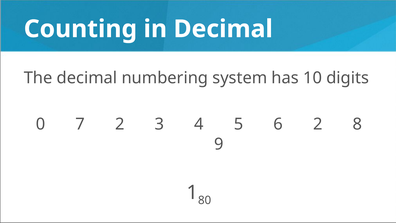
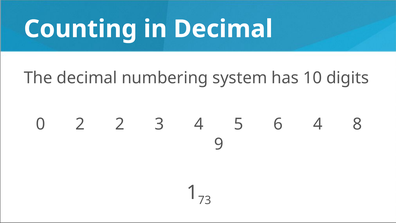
0 7: 7 -> 2 (80, 124)
6 2: 2 -> 4 (318, 124)
80: 80 -> 73 (205, 200)
